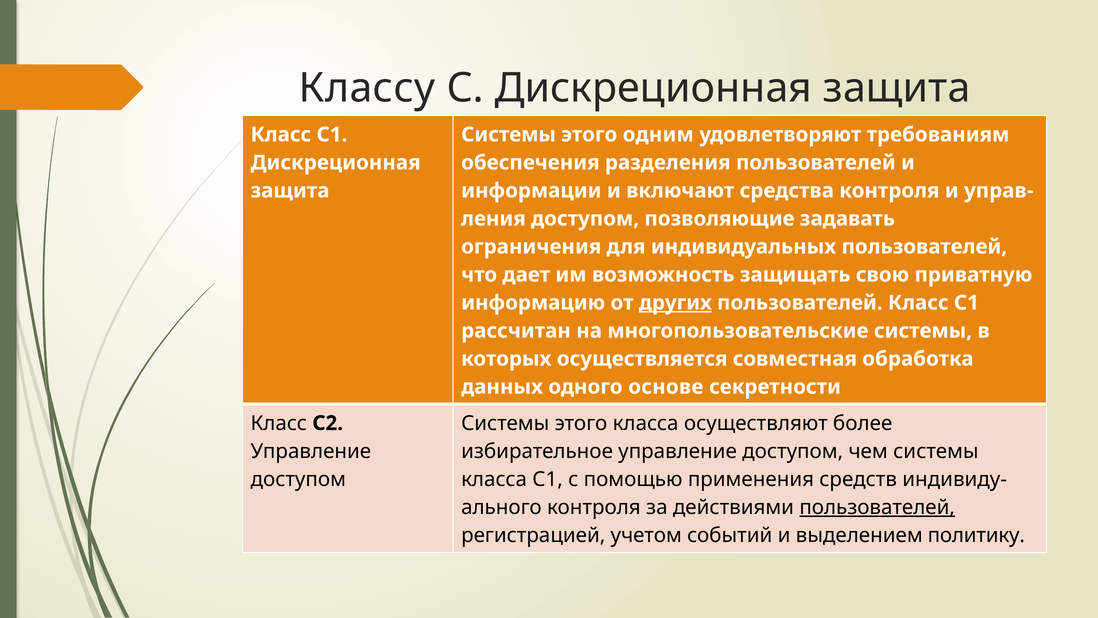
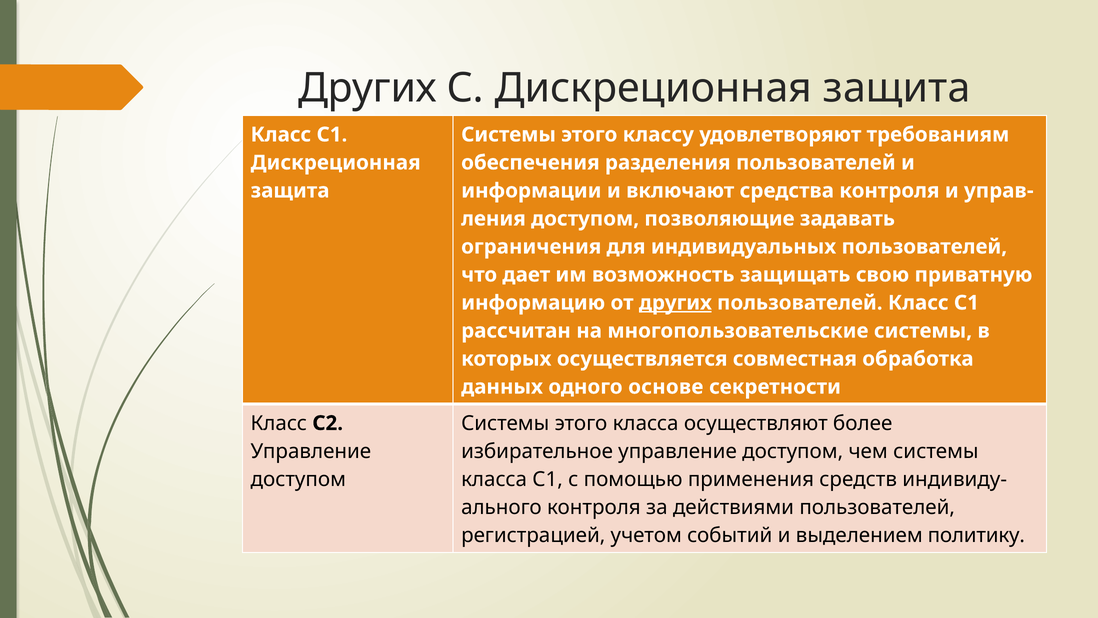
Классу: Классу -> Других (368, 88)
одним: одним -> классу (658, 135)
пользователей underline: present -> none (877, 507)
